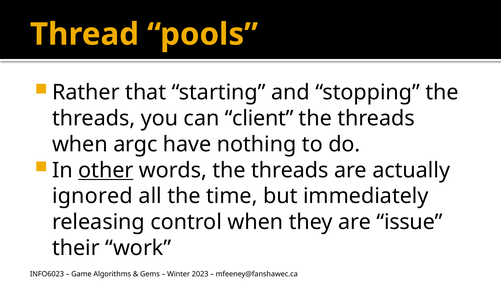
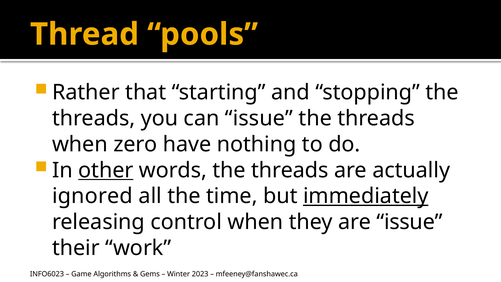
can client: client -> issue (259, 118)
argc: argc -> zero (135, 144)
immediately underline: none -> present (366, 196)
